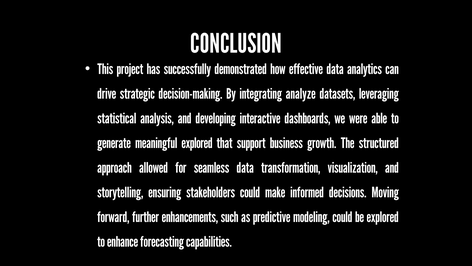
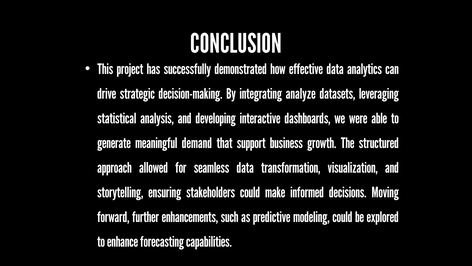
meaningful explored: explored -> demand (197, 143)
